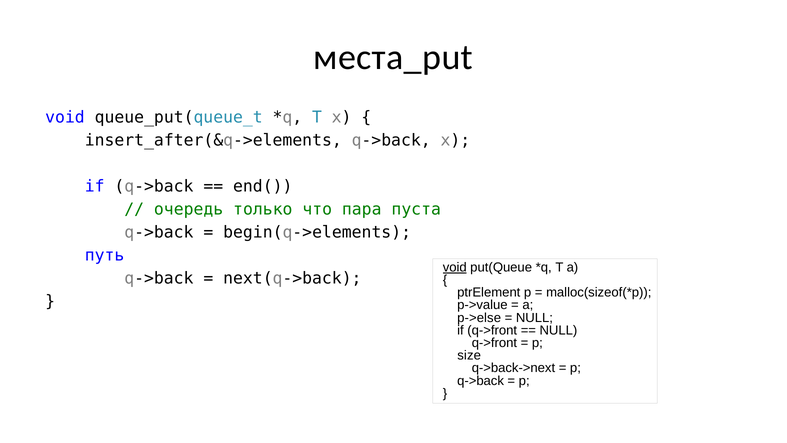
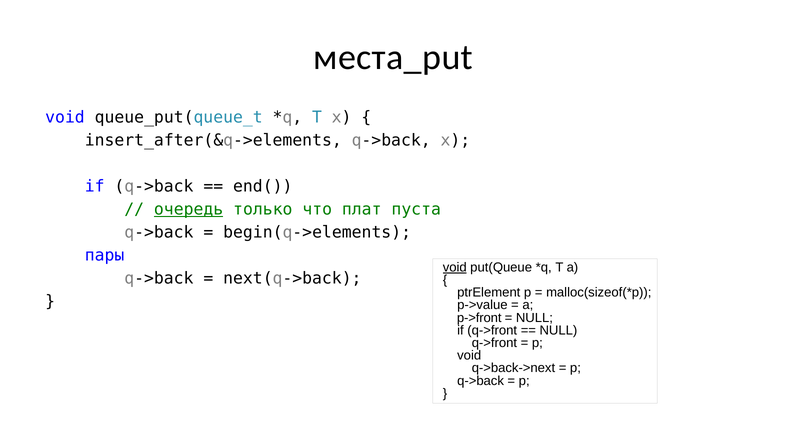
очередь underline: none -> present (189, 209)
пара: пара -> плат (362, 209)
путь: путь -> пары (105, 255)
p->else: p->else -> p->front (479, 318)
size: size -> void (469, 355)
